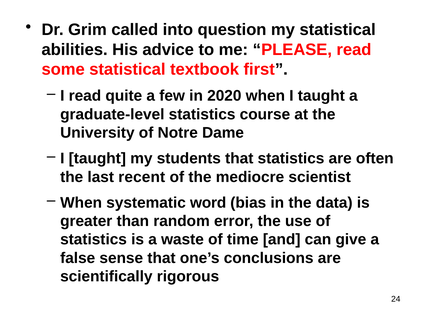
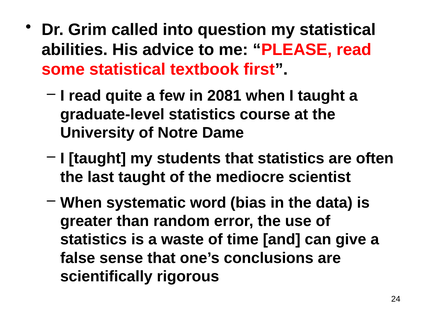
2020: 2020 -> 2081 (224, 96)
last recent: recent -> taught (142, 177)
